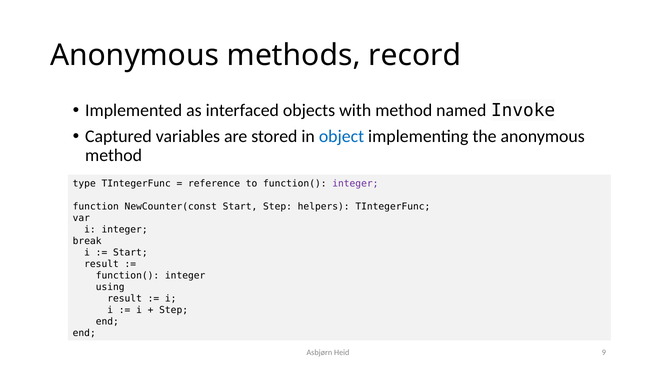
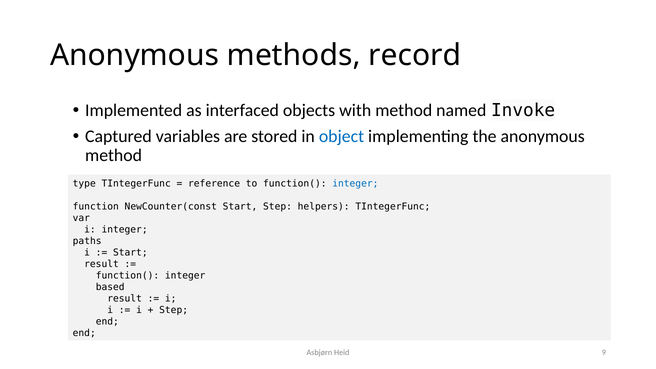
integer colour: purple -> blue (355, 184)
break: break -> paths (87, 241)
using: using -> based (110, 287)
